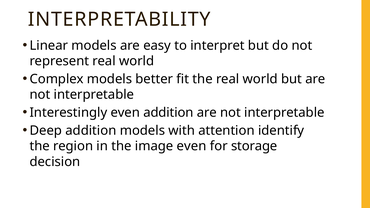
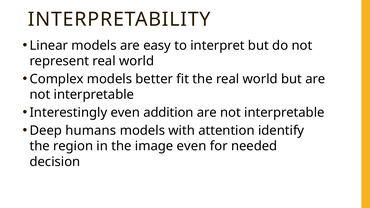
Deep addition: addition -> humans (91, 131)
storage: storage -> needed (254, 146)
